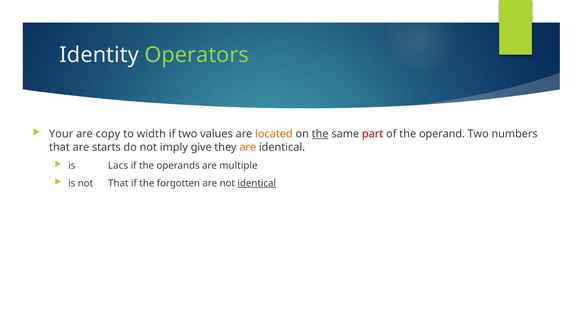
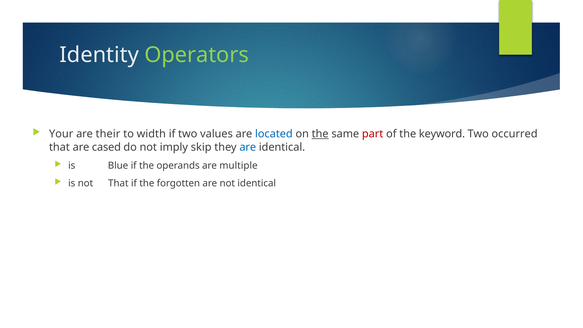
copy: copy -> their (108, 134)
located colour: orange -> blue (274, 134)
operand: operand -> keyword (442, 134)
numbers: numbers -> occurred (515, 134)
starts: starts -> cased (106, 147)
give: give -> skip (201, 147)
are colour: orange -> blue (248, 147)
Lacs: Lacs -> Blue (118, 165)
identical underline: present -> none (257, 183)
